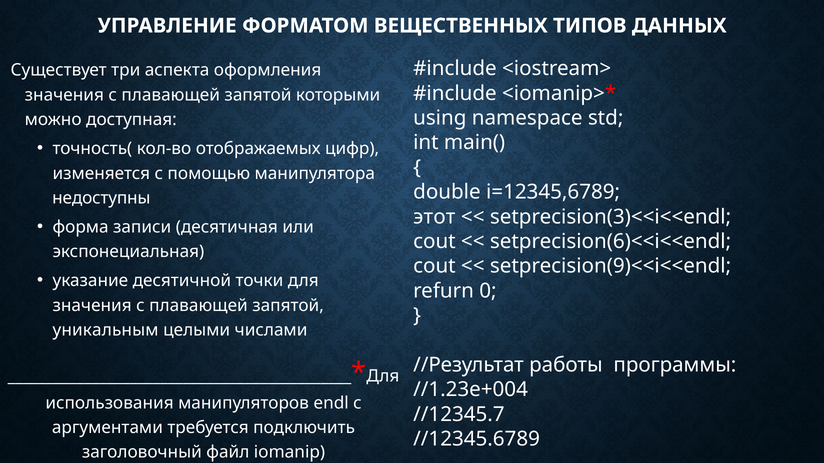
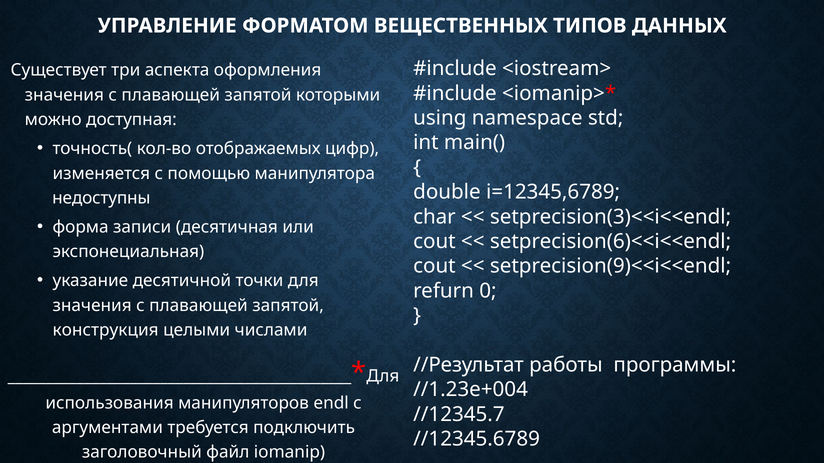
этот: этот -> char (434, 217)
уникальным: уникальным -> конструкция (106, 330)
